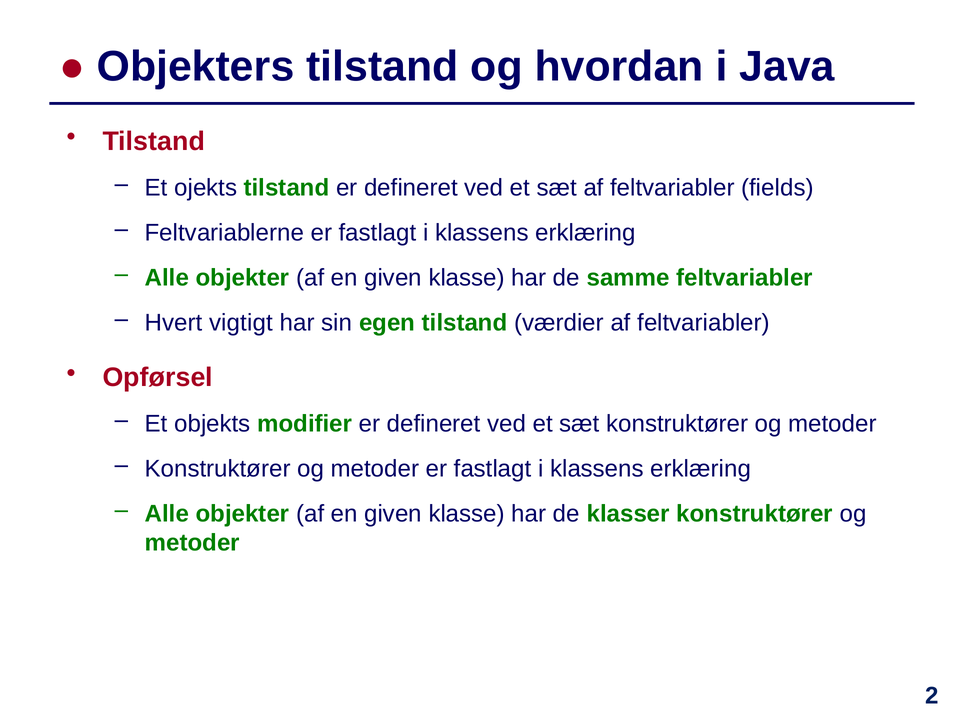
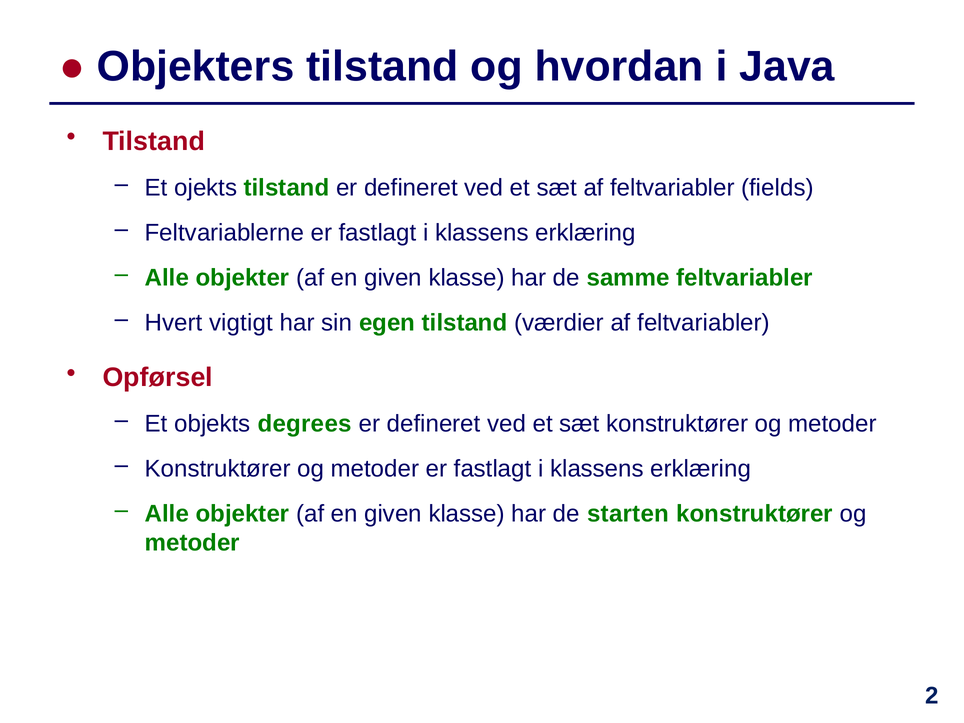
modifier: modifier -> degrees (305, 424)
klasser: klasser -> starten (628, 514)
